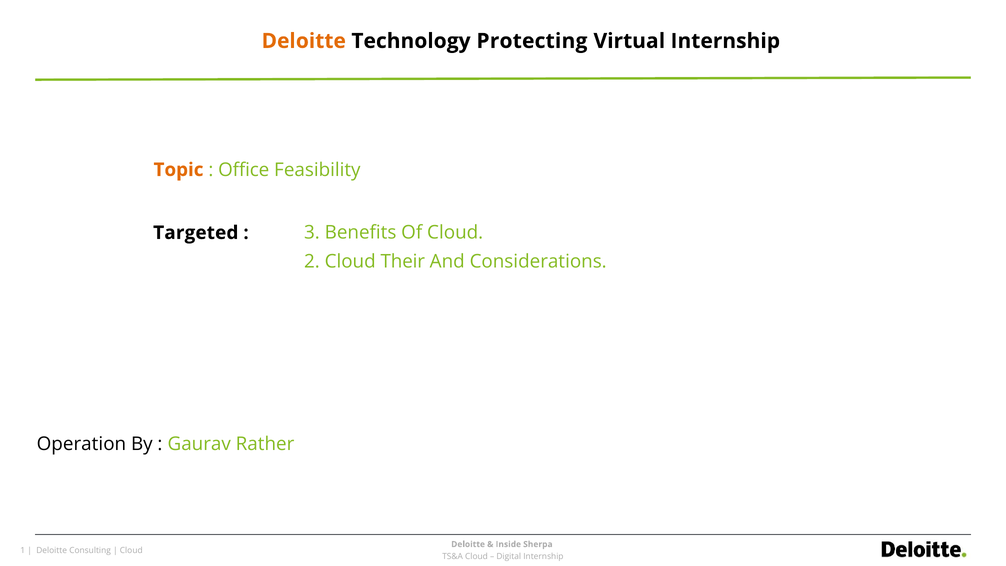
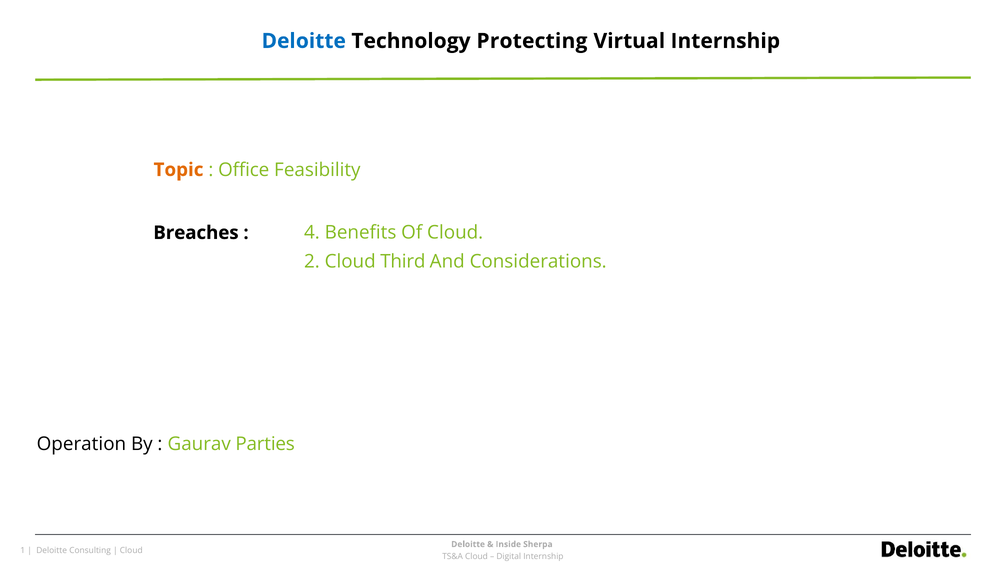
Deloitte colour: orange -> blue (304, 41)
Targeted: Targeted -> Breaches (196, 233)
3: 3 -> 4 (312, 233)
Their: Their -> Third (403, 262)
Rather: Rather -> Parties (265, 444)
